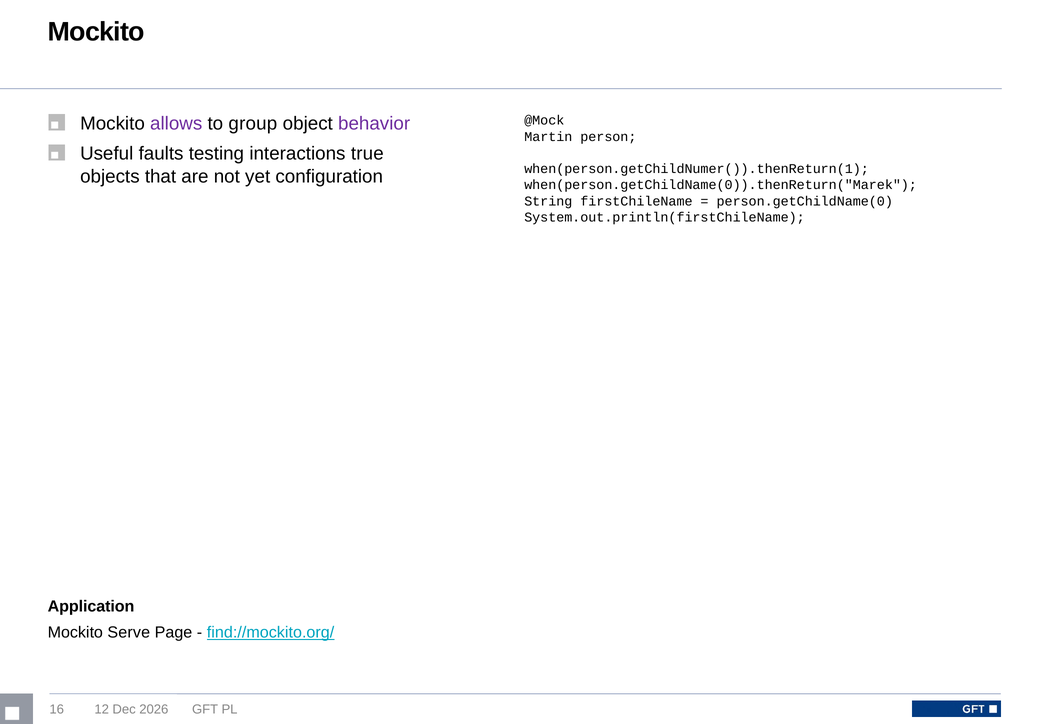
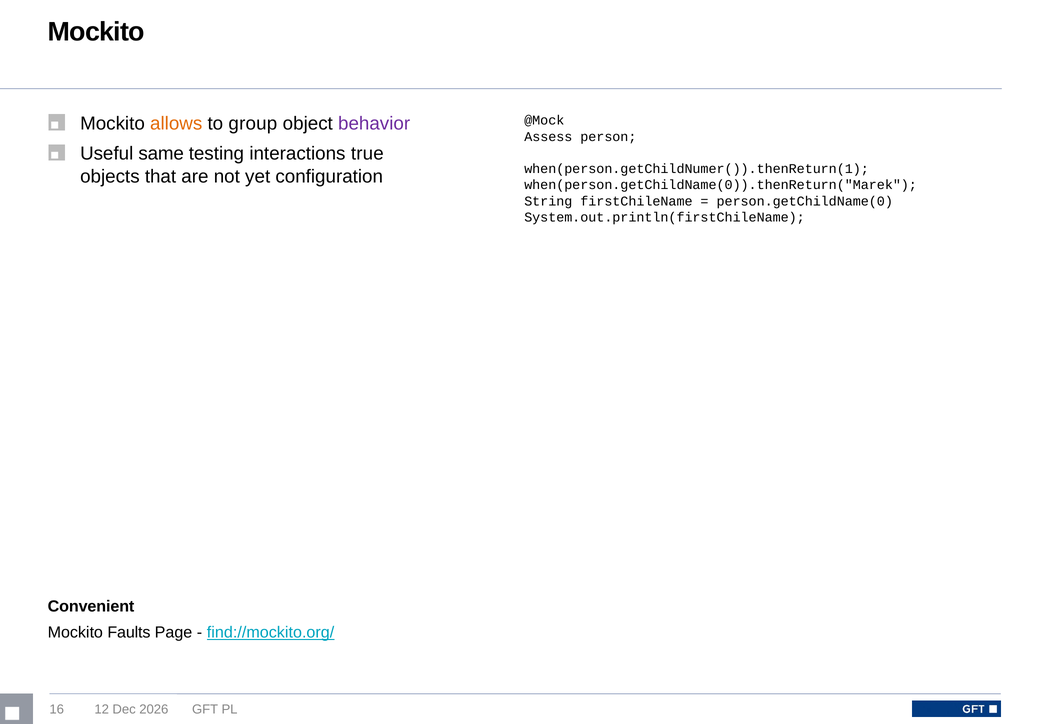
allows colour: purple -> orange (176, 124)
Martin: Martin -> Assess (548, 137)
faults: faults -> same (161, 154)
Application: Application -> Convenient (91, 607)
Serve: Serve -> Faults (129, 632)
